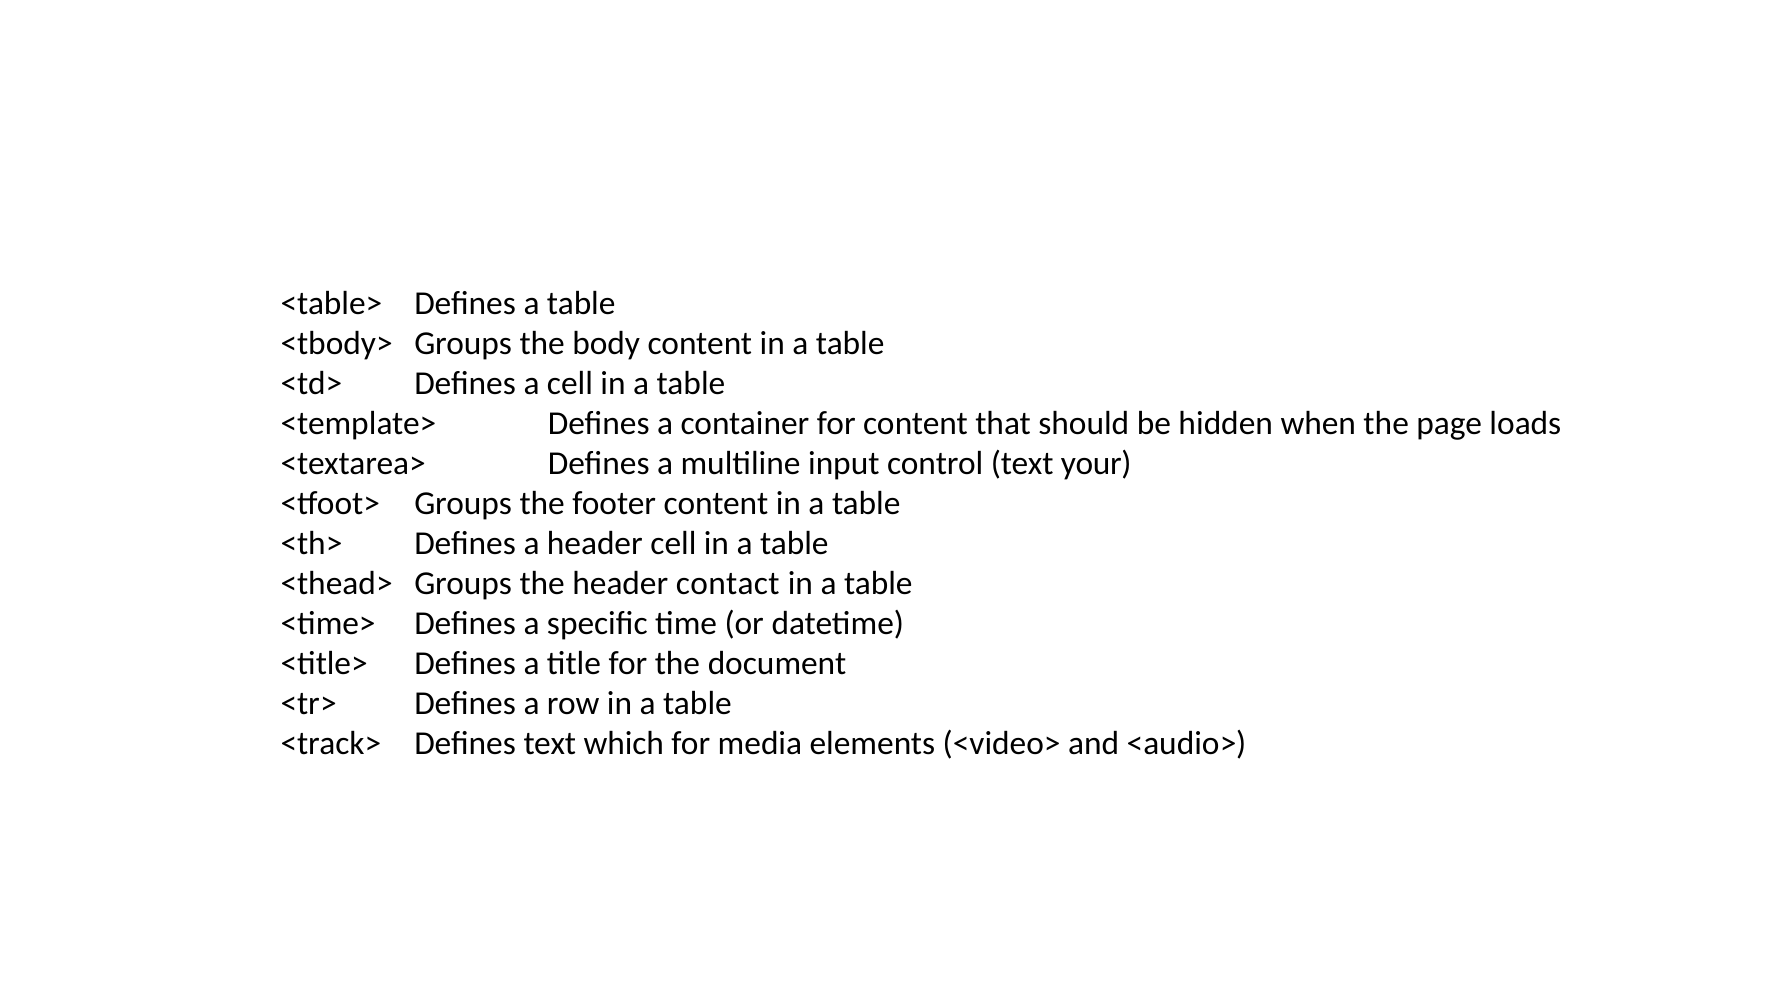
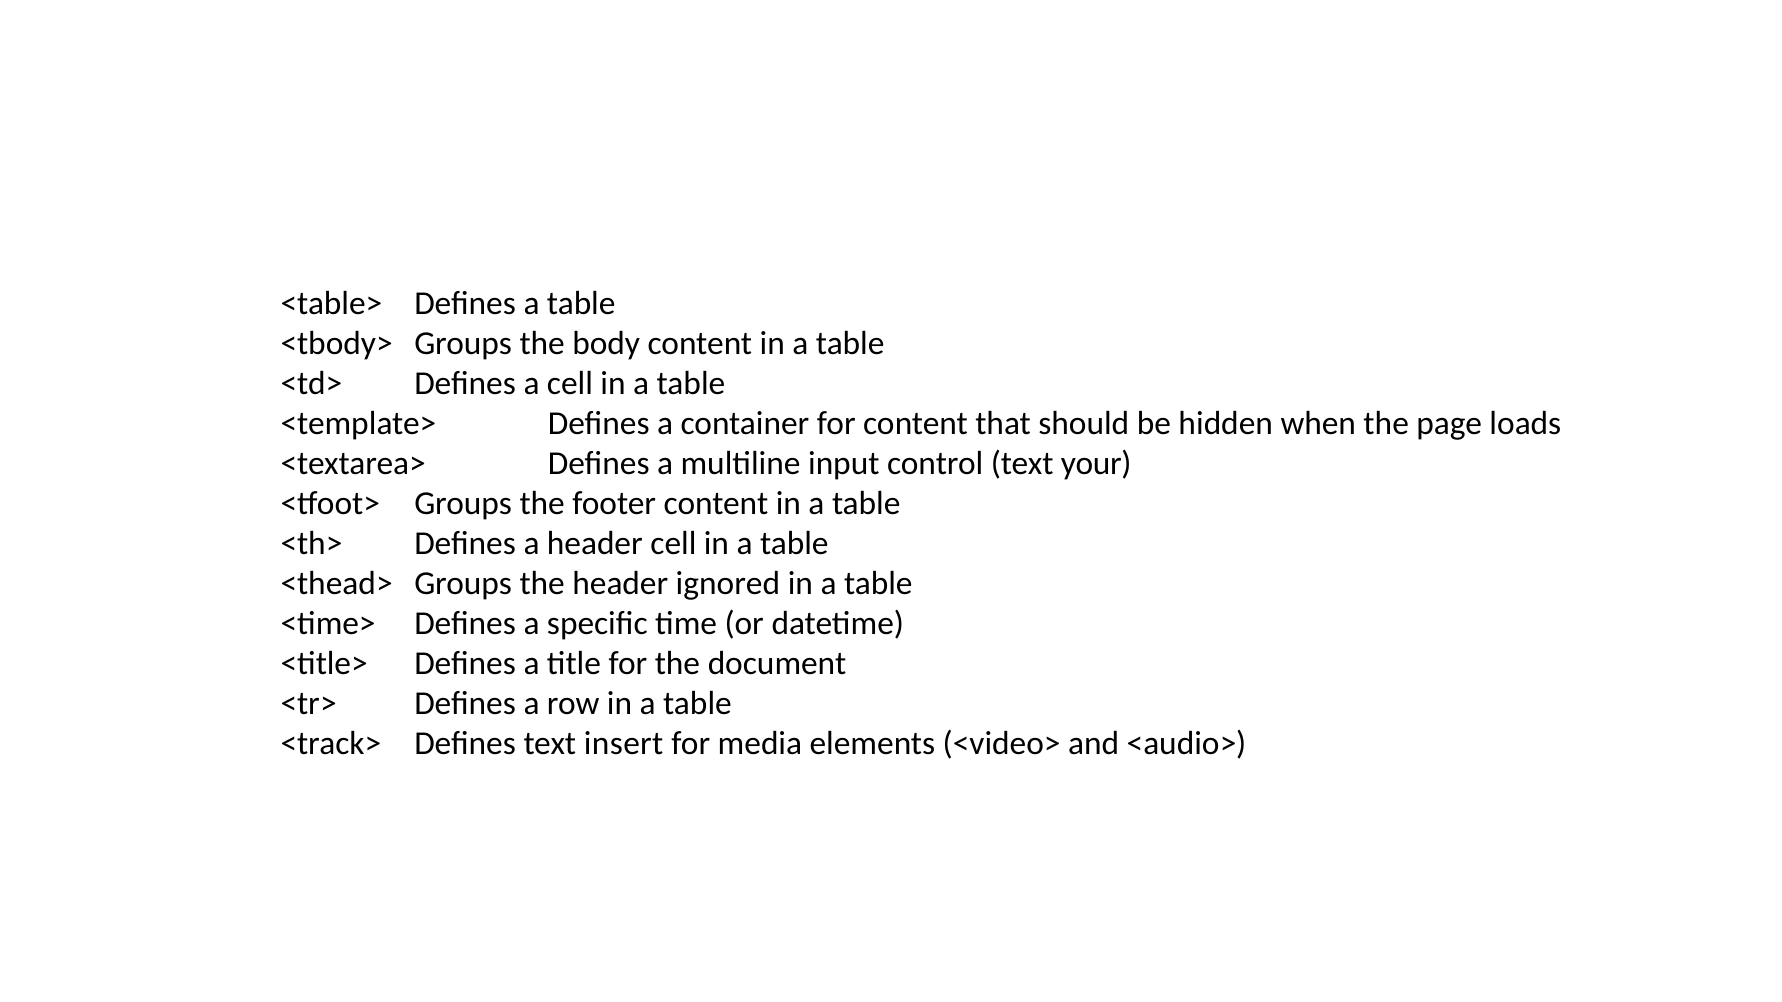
contact: contact -> ignored (728, 584)
which: which -> insert (624, 744)
